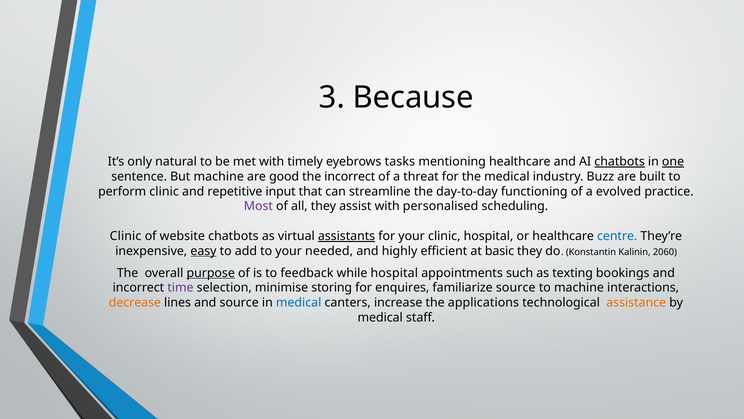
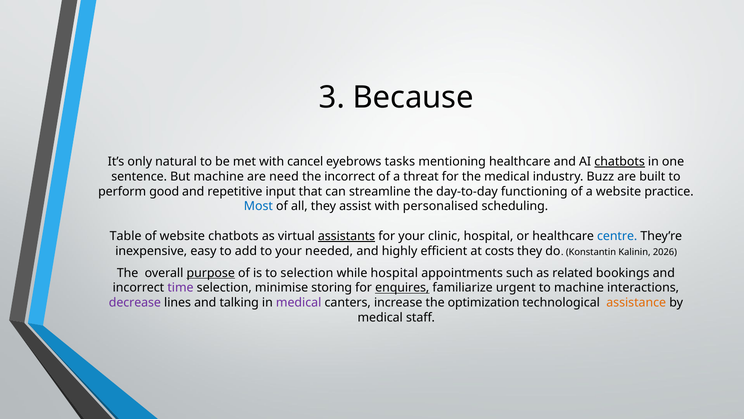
timely: timely -> cancel (305, 162)
one underline: present -> none (673, 162)
good: good -> need (284, 176)
perform clinic: clinic -> good (164, 191)
a evolved: evolved -> website (619, 191)
Most colour: purple -> blue (258, 206)
Clinic: Clinic -> Table (126, 236)
easy underline: present -> none (203, 251)
basic: basic -> costs (500, 251)
2060: 2060 -> 2026 (665, 252)
to feedback: feedback -> selection (307, 273)
texting: texting -> related (573, 273)
enquires underline: none -> present (402, 287)
familiarize source: source -> urgent (516, 287)
decrease colour: orange -> purple (135, 302)
and source: source -> talking (239, 302)
medical colour: blue -> purple (299, 302)
applications: applications -> optimization (484, 302)
